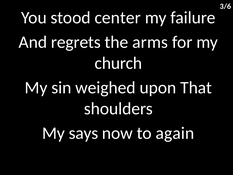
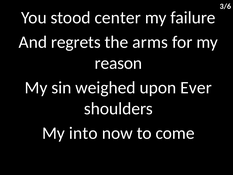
church: church -> reason (118, 63)
That: That -> Ever (196, 88)
says: says -> into (83, 133)
again: again -> come (175, 133)
